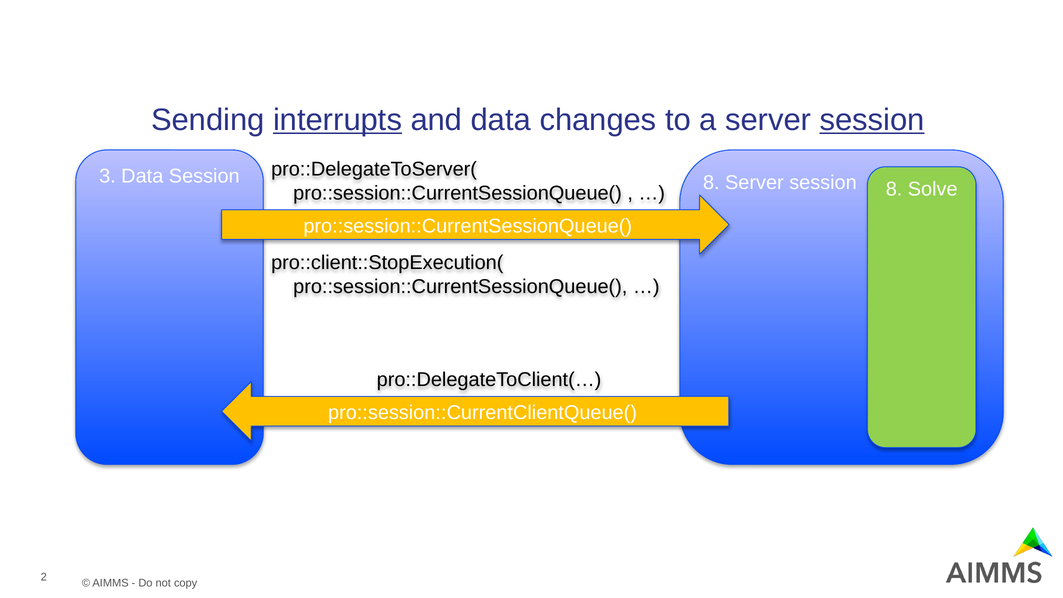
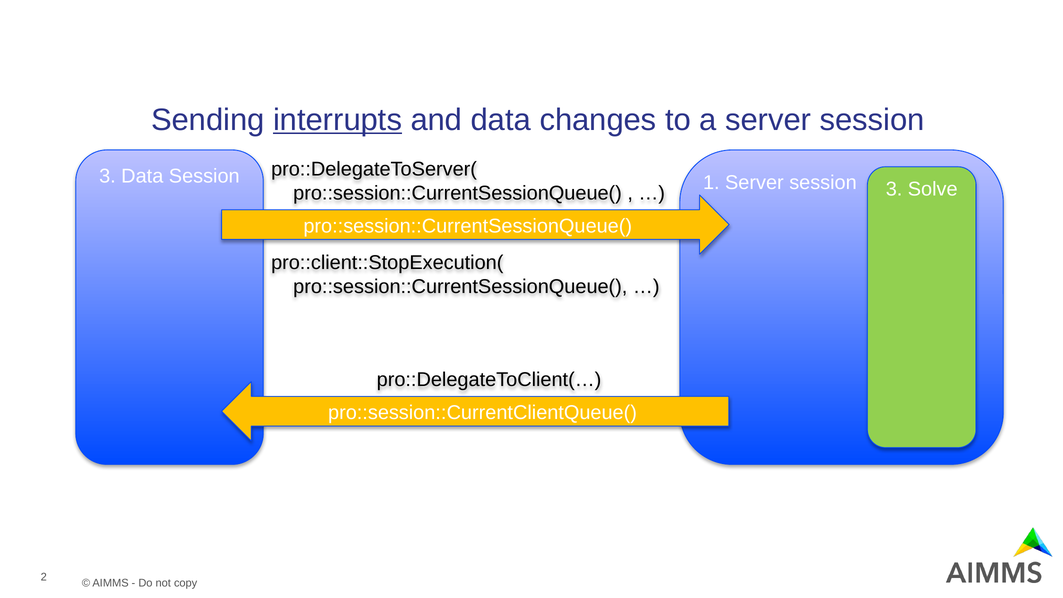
session underline: present -> none (872, 120)
Data Session 8: 8 -> 1 (711, 183)
Server session 8: 8 -> 3 (894, 189)
